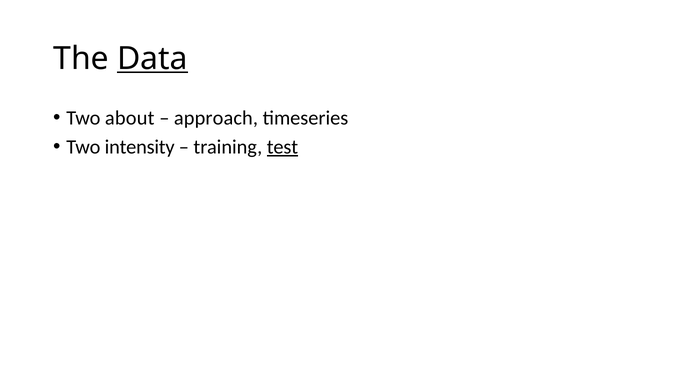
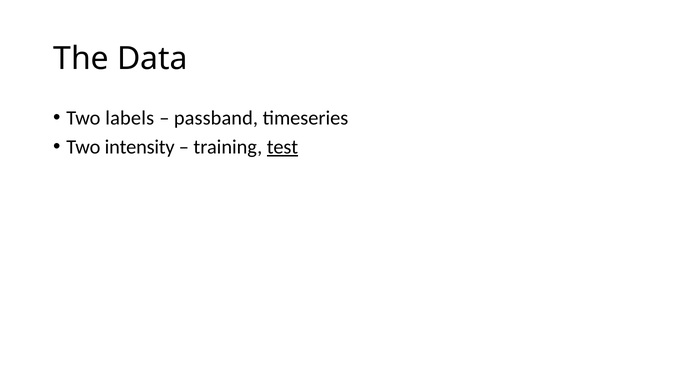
Data underline: present -> none (152, 59)
about: about -> labels (130, 118)
approach: approach -> passband (216, 118)
